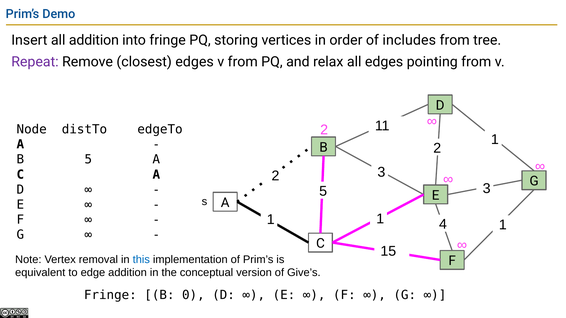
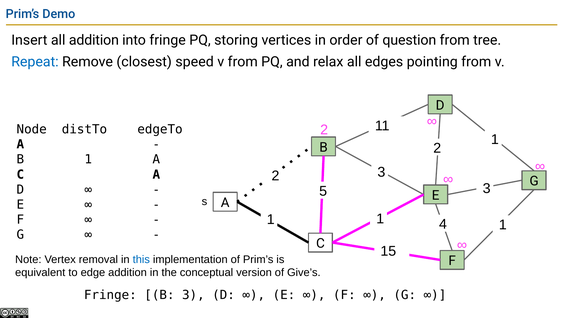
includes: includes -> question (409, 40)
Repeat colour: purple -> blue (35, 62)
closest edges: edges -> speed (195, 62)
B 5: 5 -> 1 (88, 160)
B 0: 0 -> 3 (193, 295)
